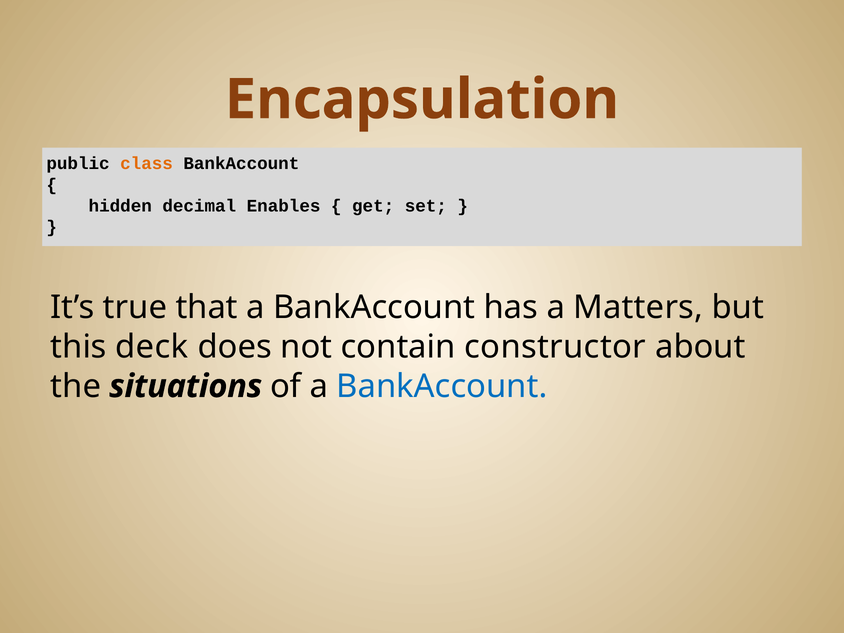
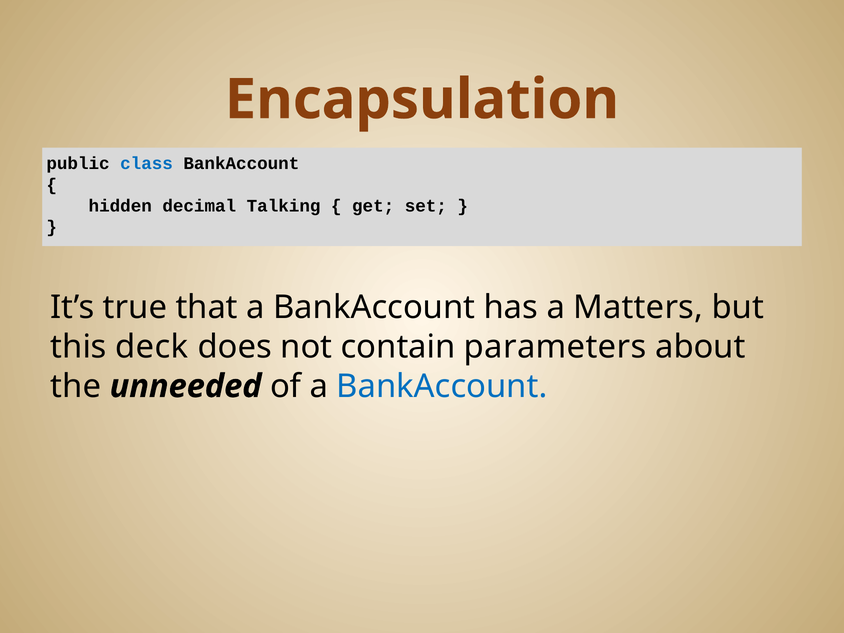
class colour: orange -> blue (147, 164)
Enables: Enables -> Talking (284, 206)
constructor: constructor -> parameters (555, 347)
situations: situations -> unneeded (186, 386)
